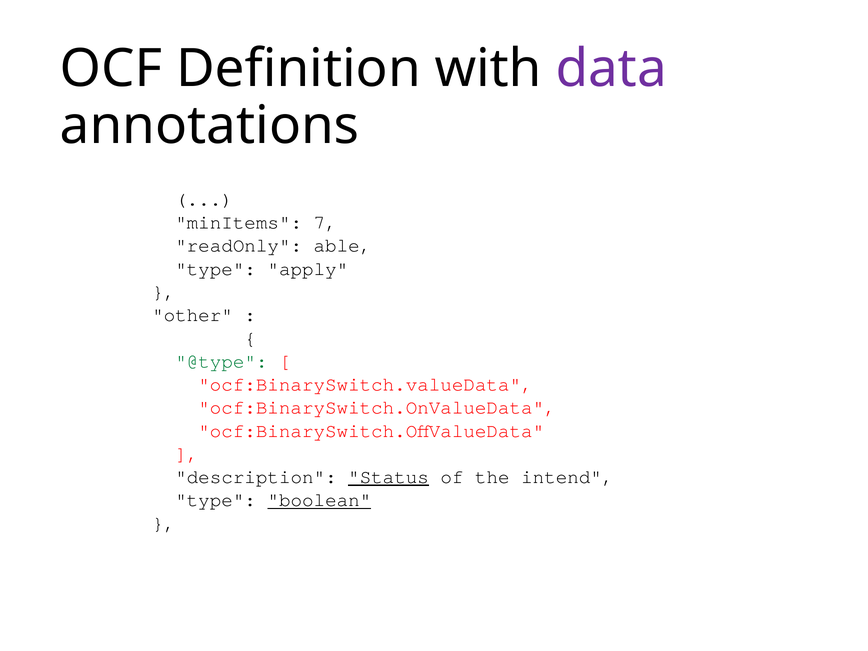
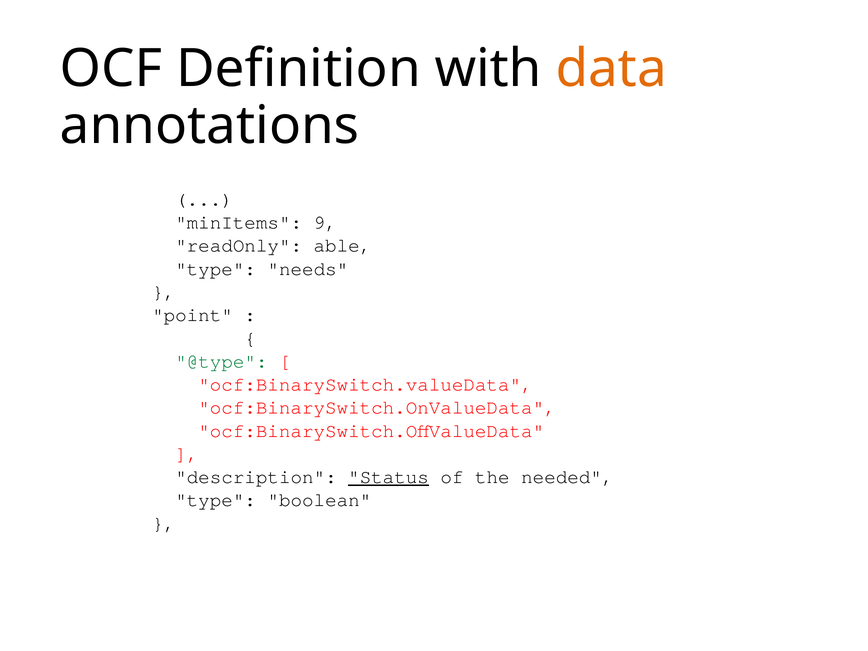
data colour: purple -> orange (611, 69)
7: 7 -> 9 (325, 222)
apply: apply -> needs (308, 269)
other: other -> point (192, 315)
intend: intend -> needed (567, 477)
boolean underline: present -> none (319, 500)
